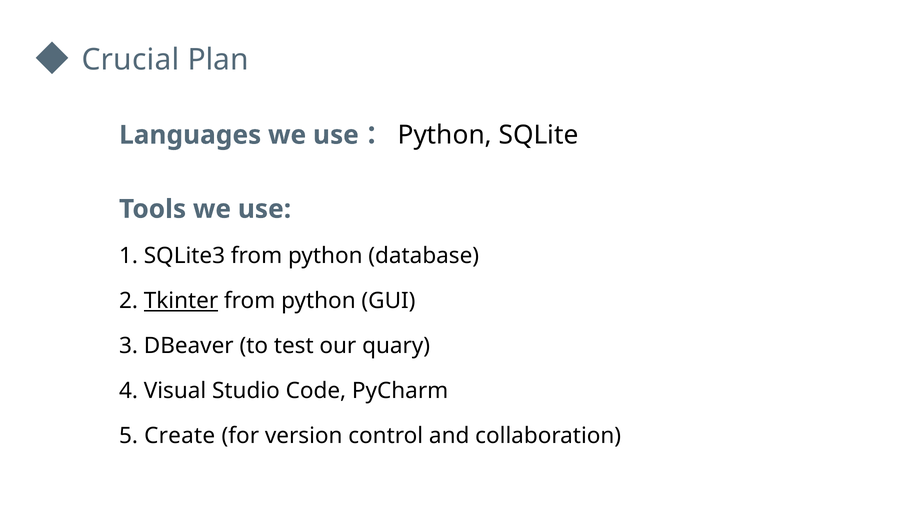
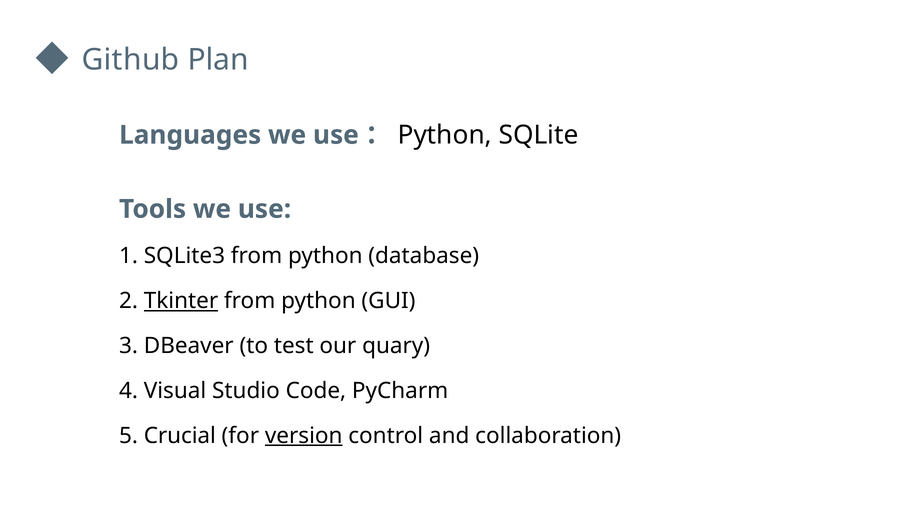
Crucial: Crucial -> Github (131, 60)
Create: Create -> Crucial (180, 435)
version underline: none -> present (304, 435)
